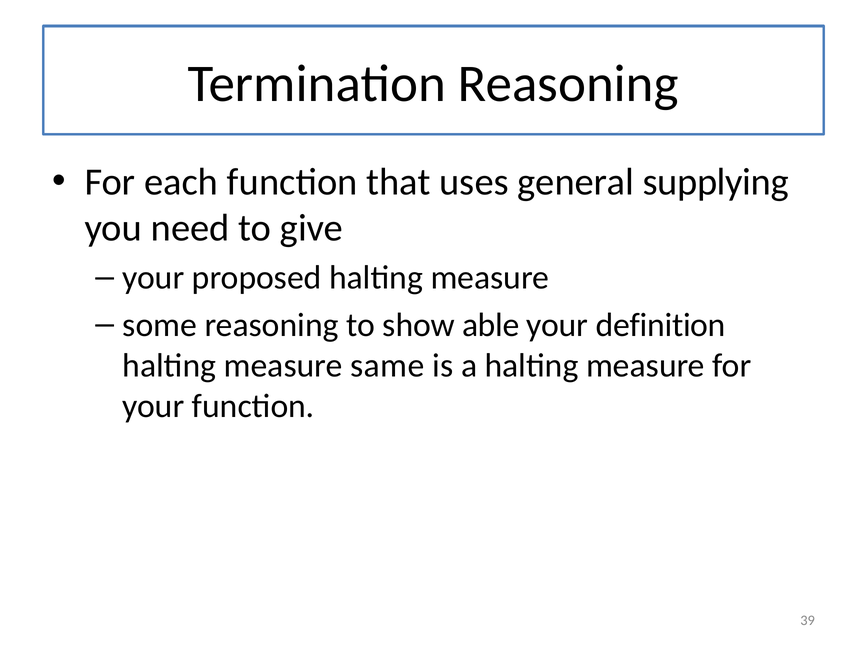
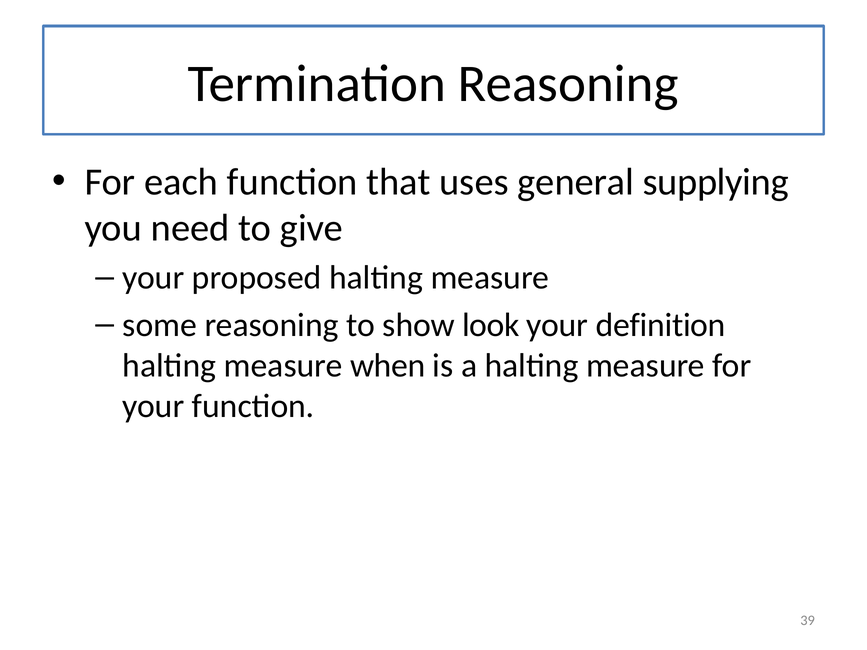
able: able -> look (491, 325)
same: same -> when (388, 366)
